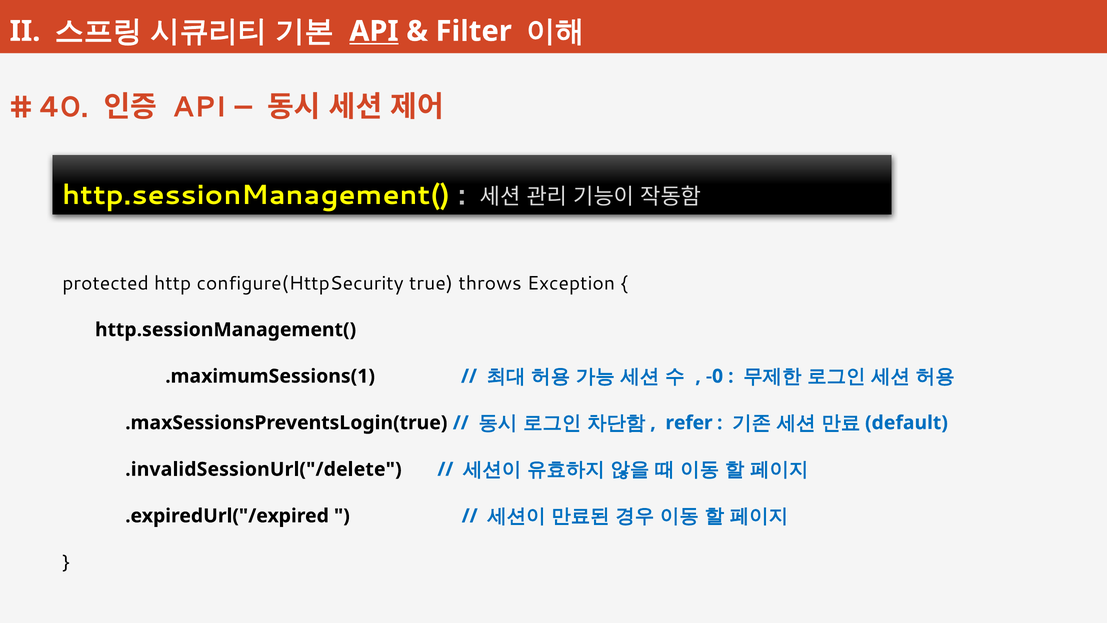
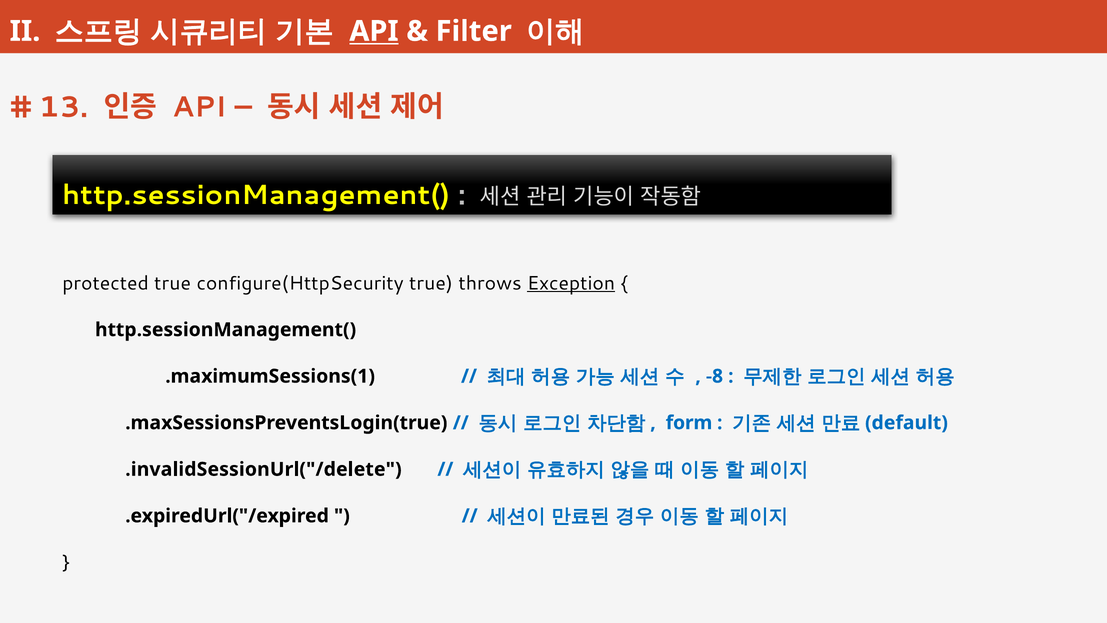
40: 40 -> 13 (64, 107)
protected http: http -> true (173, 283)
Exception underline: none -> present (571, 283)
-0: -0 -> -8 (714, 376)
refer: refer -> form (689, 423)
